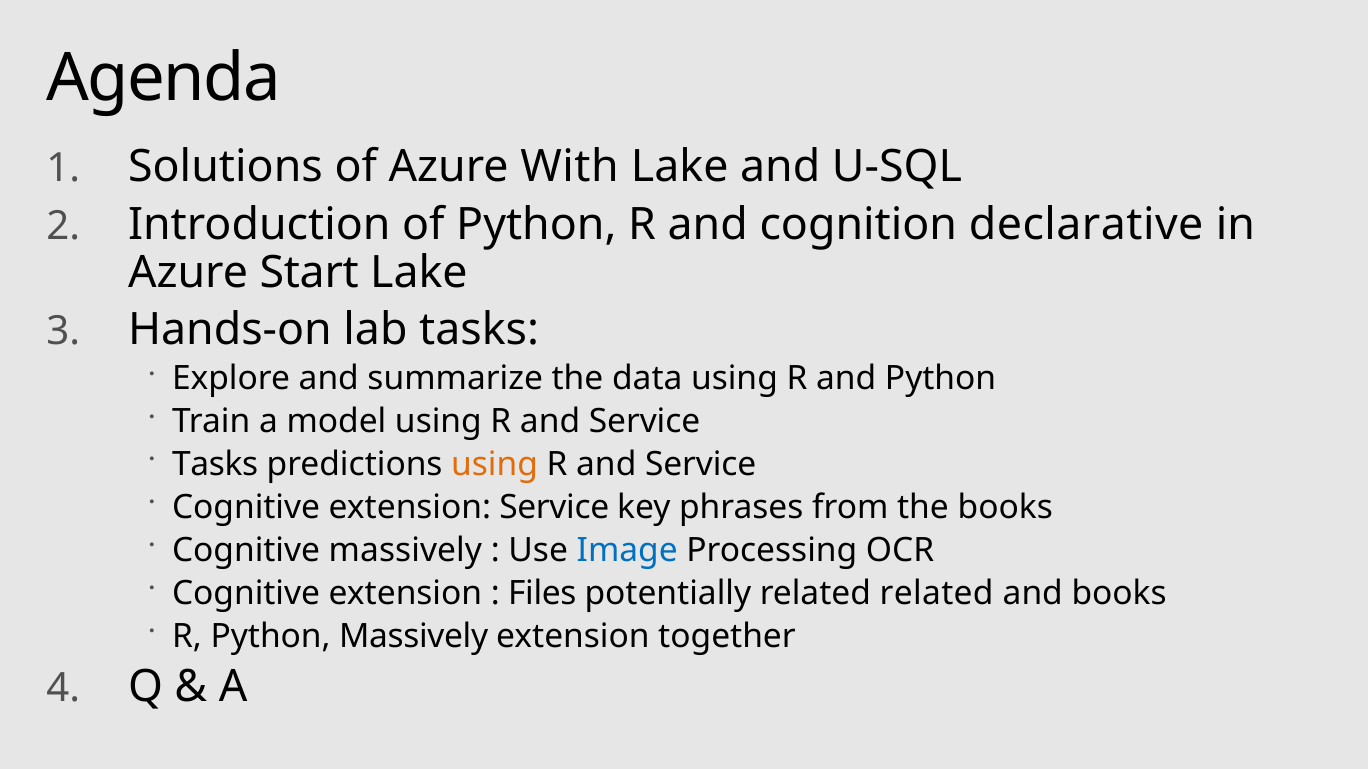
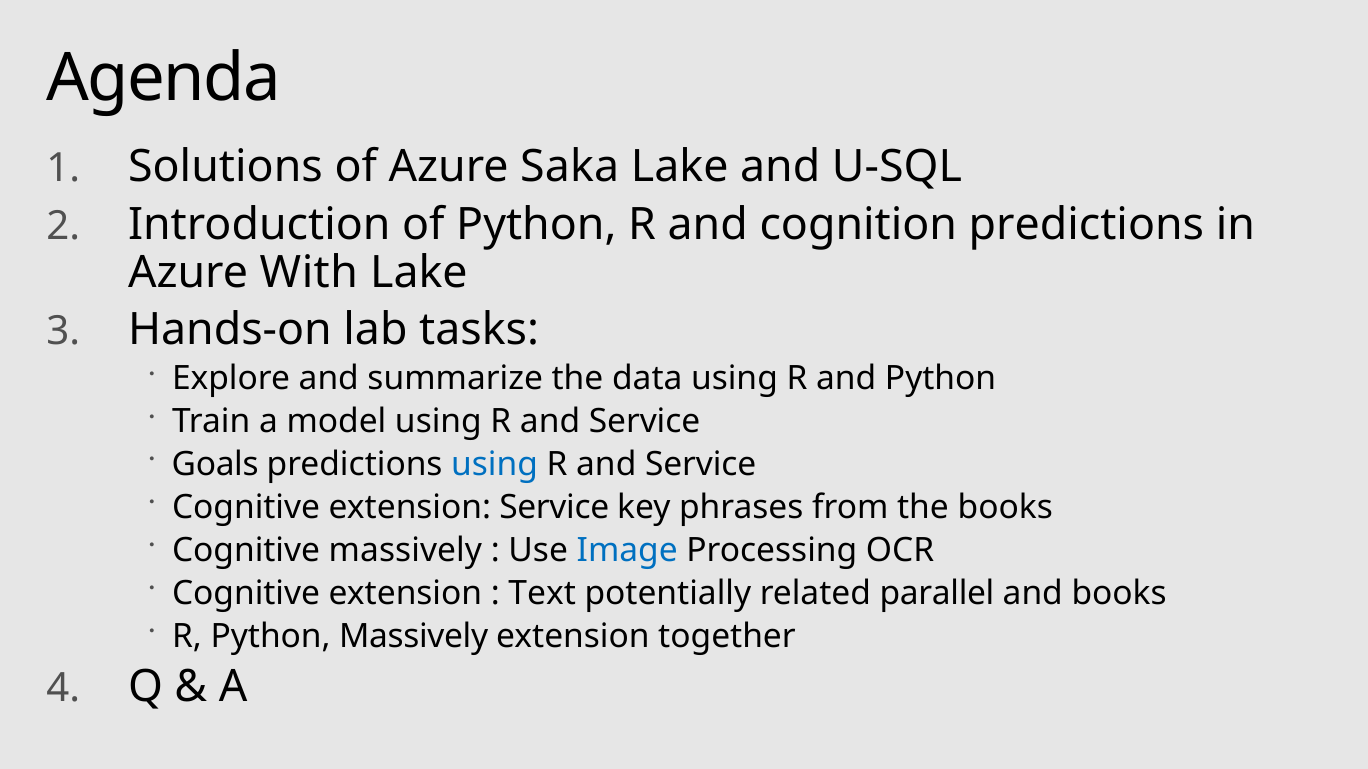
With: With -> Saka (570, 167)
cognition declarative: declarative -> predictions (1086, 224)
Start: Start -> With (309, 273)
Tasks: Tasks -> Goals (215, 465)
using colour: orange -> blue (495, 465)
Files: Files -> Text (542, 593)
related related: related -> parallel (937, 593)
